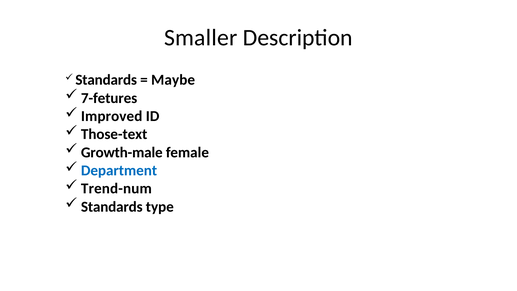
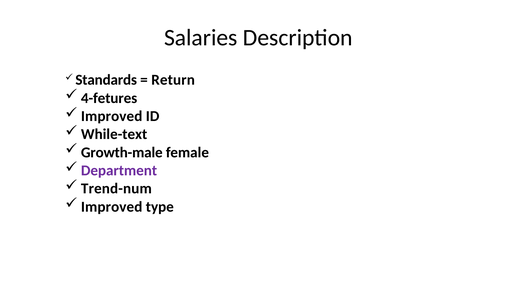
Smaller: Smaller -> Salaries (201, 38)
Maybe: Maybe -> Return (173, 80)
7-fetures: 7-fetures -> 4-fetures (109, 98)
Those-text: Those-text -> While-text (114, 134)
Department colour: blue -> purple (119, 170)
Standards: Standards -> Improved (112, 207)
